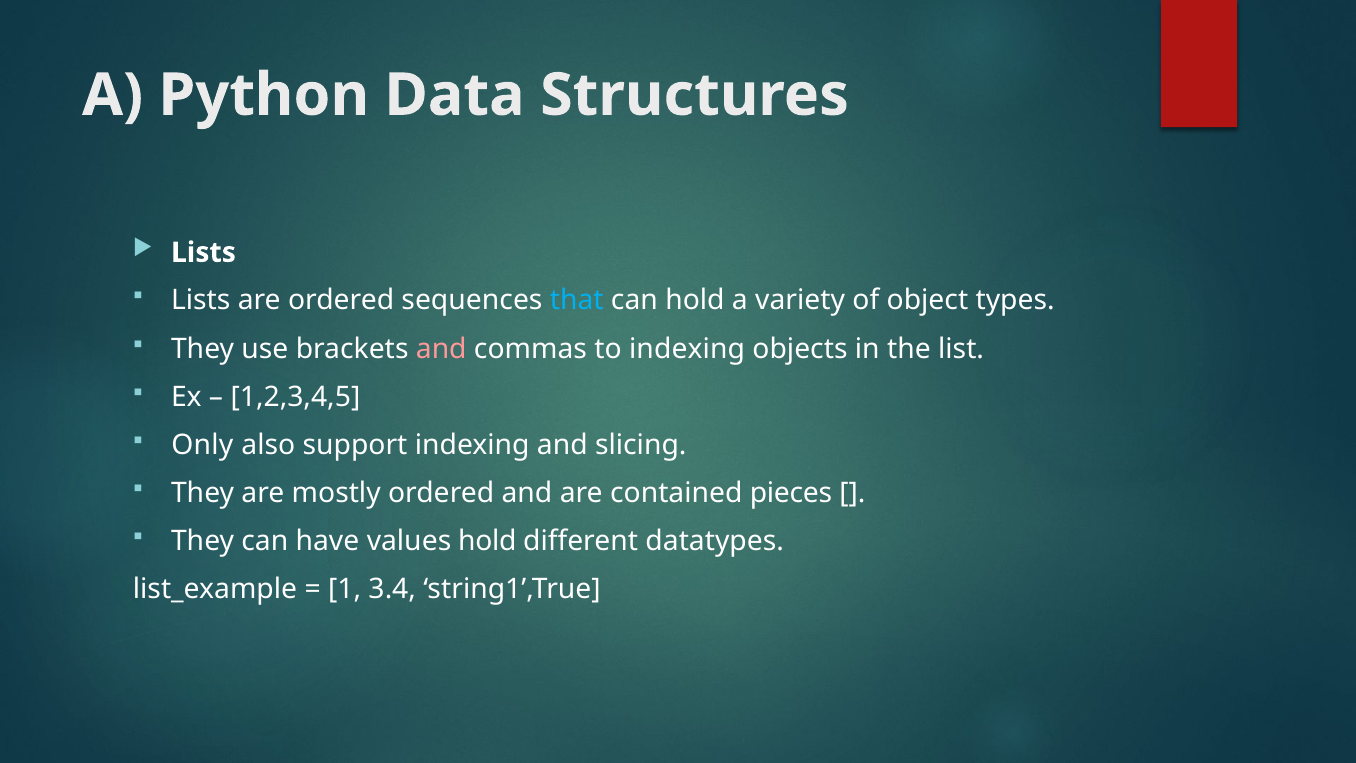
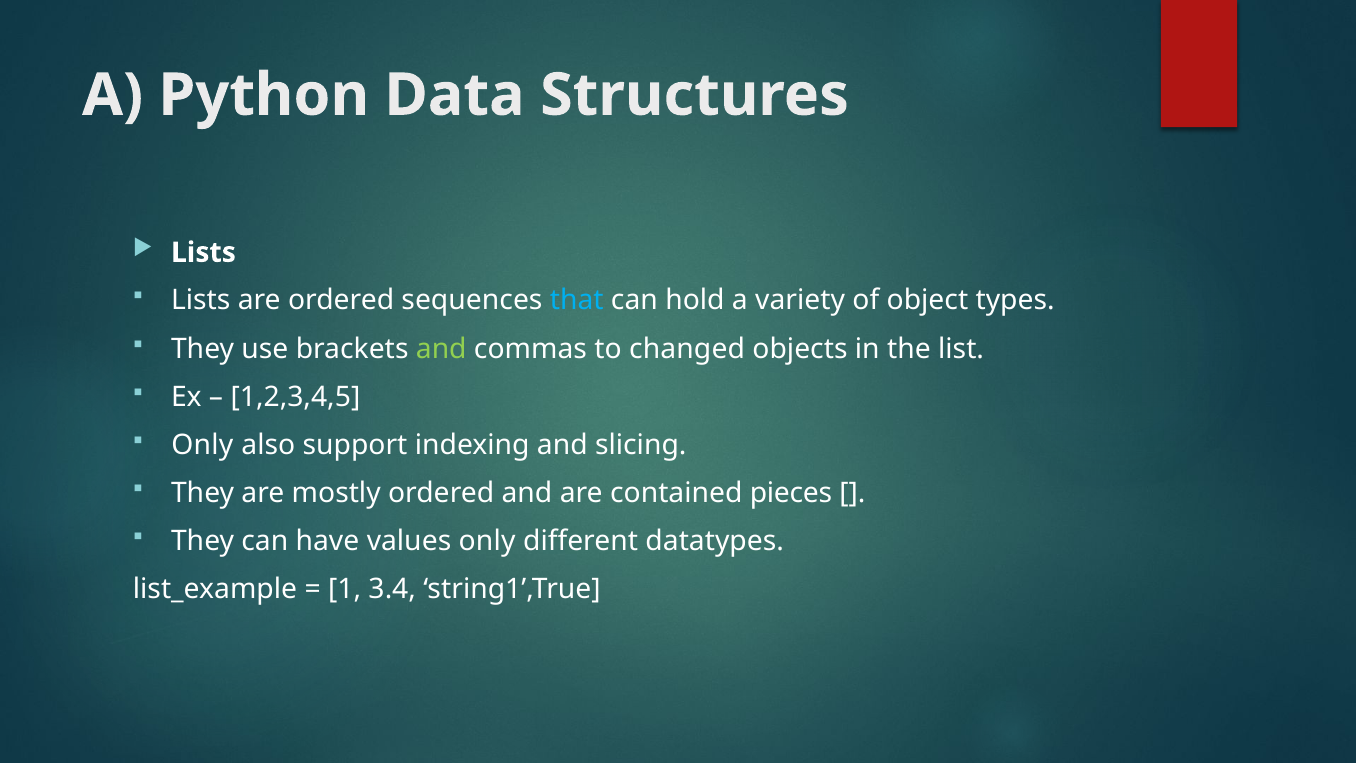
and colour: pink -> light green (441, 349)
to indexing: indexing -> changed (687, 349)
values hold: hold -> only (487, 541)
